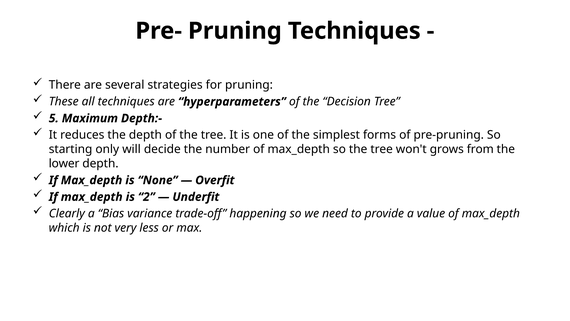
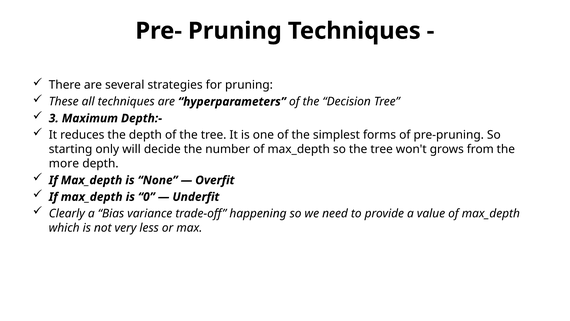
5: 5 -> 3 (54, 118)
lower: lower -> more (64, 163)
2: 2 -> 0 (146, 197)
